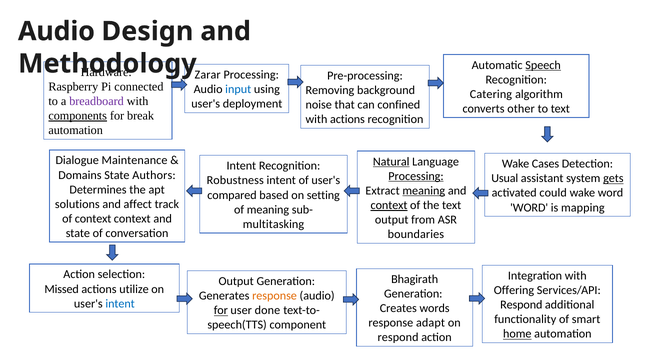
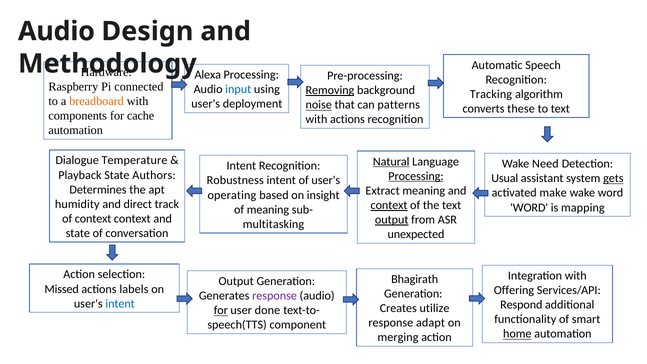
Speech underline: present -> none (543, 65)
Zarar: Zarar -> Alexa (208, 75)
Removing underline: none -> present (330, 90)
Catering: Catering -> Tracking (491, 94)
breadboard colour: purple -> orange (97, 101)
noise underline: none -> present (319, 105)
confined: confined -> patterns (399, 105)
other: other -> these (521, 109)
components underline: present -> none (78, 116)
break: break -> cache (141, 116)
Maintenance: Maintenance -> Temperature (135, 160)
Cases: Cases -> Need (545, 164)
Domains: Domains -> Playback (80, 175)
meaning underline: present -> none (424, 191)
could: could -> make (553, 193)
compared: compared -> operating (232, 195)
setting: setting -> insight (323, 195)
solutions: solutions -> humidity (77, 204)
affect: affect -> direct (138, 204)
output underline: none -> present (392, 220)
boundaries: boundaries -> unexpected (416, 234)
utilize: utilize -> labels (134, 289)
response colour: orange -> purple (275, 296)
words: words -> utilize (434, 308)
respond: respond -> merging (398, 337)
